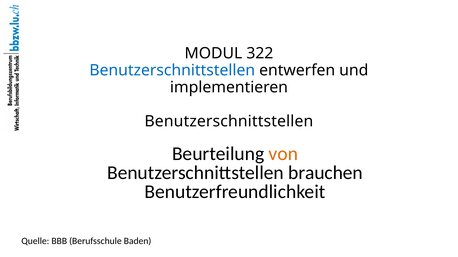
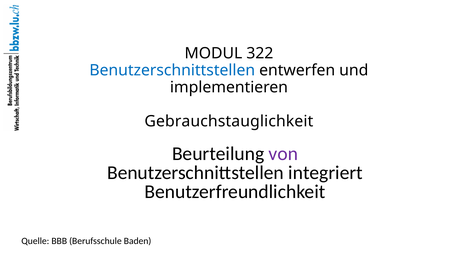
Benutzerschnittstellen: Benutzerschnittstellen -> Gebrauchstauglichkeit (229, 122)
von colour: orange -> purple (283, 154)
brauchen: brauchen -> integriert (326, 173)
